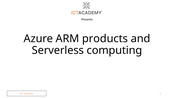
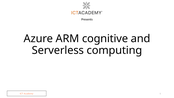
products: products -> cognitive (105, 39)
